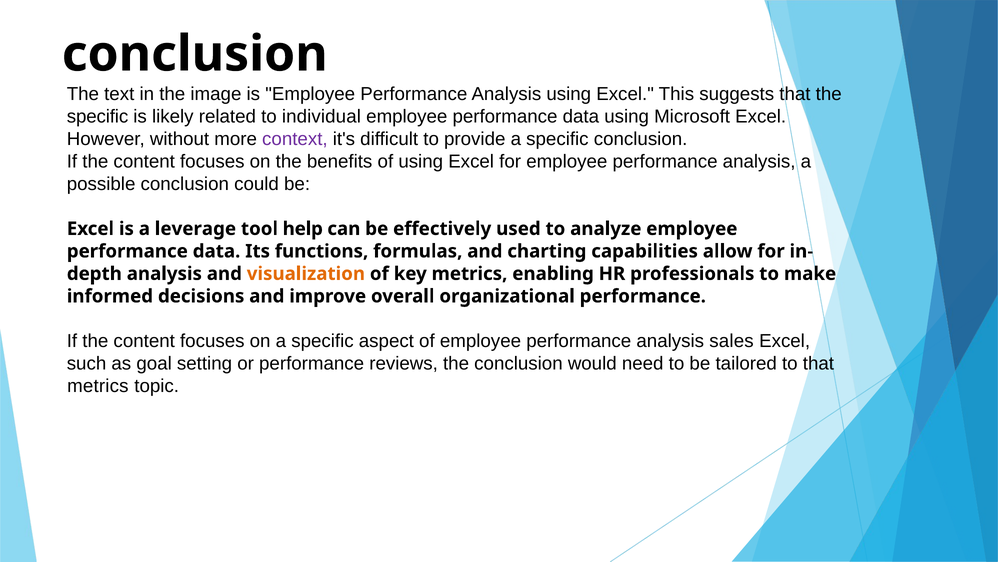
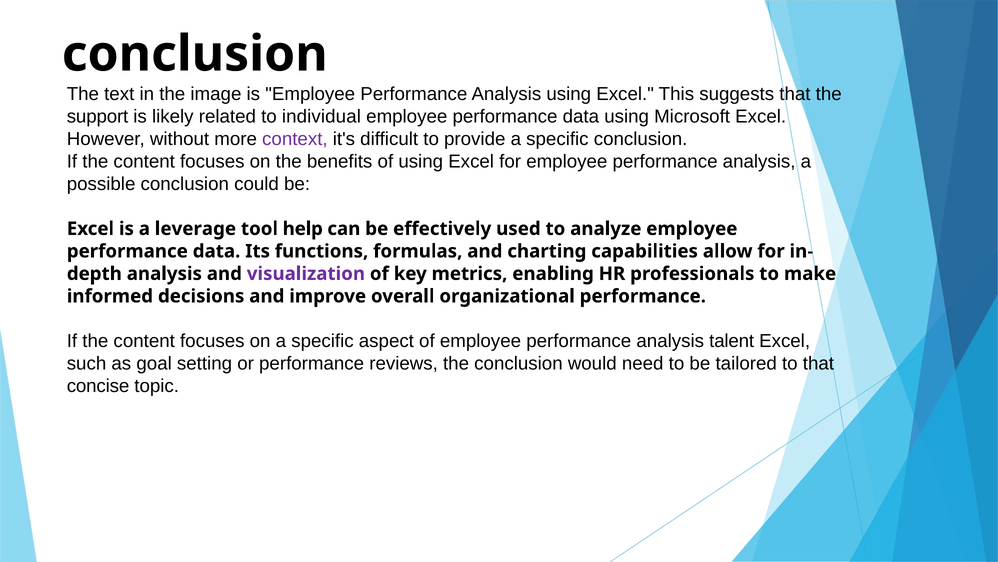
specific: specific -> support (98, 116)
visualization colour: orange -> purple (306, 273)
sales: sales -> talent (732, 341)
metrics: metrics -> concise (98, 386)
